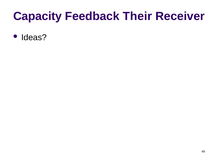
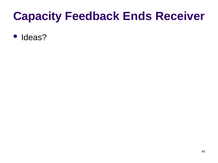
Their: Their -> Ends (137, 16)
